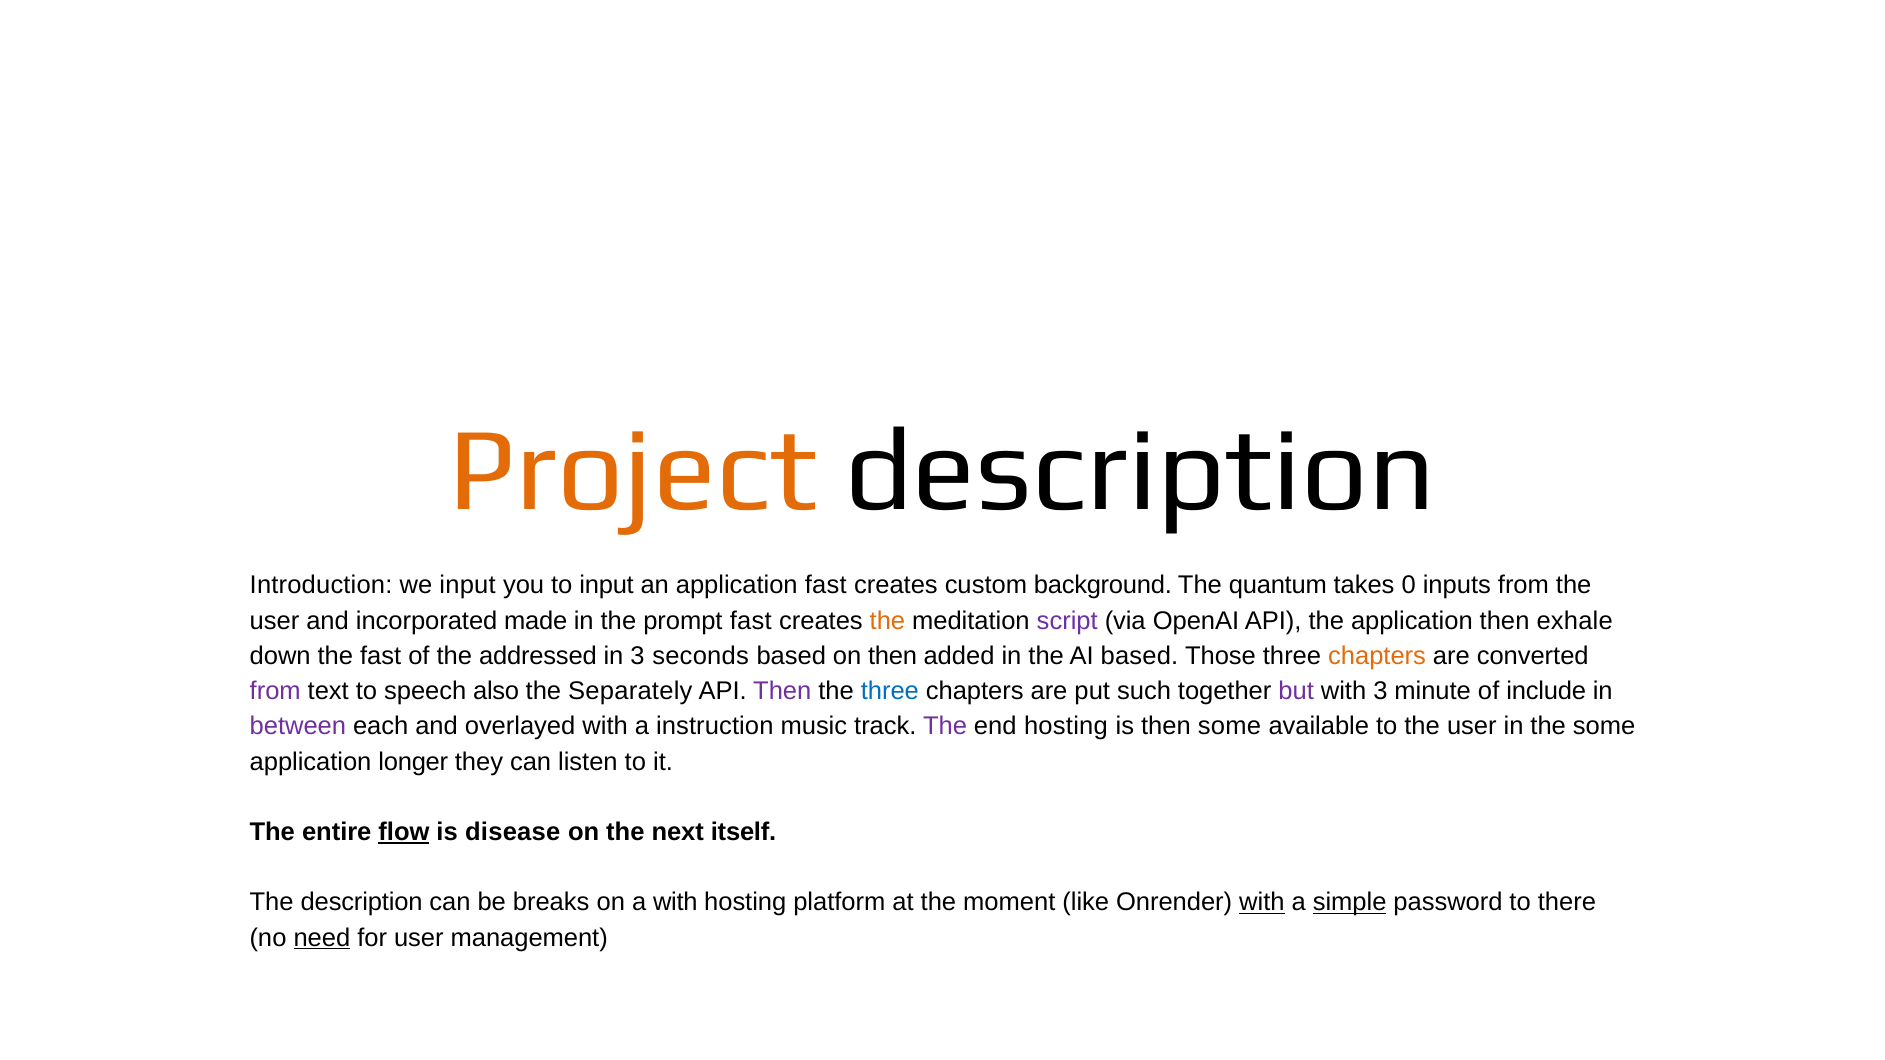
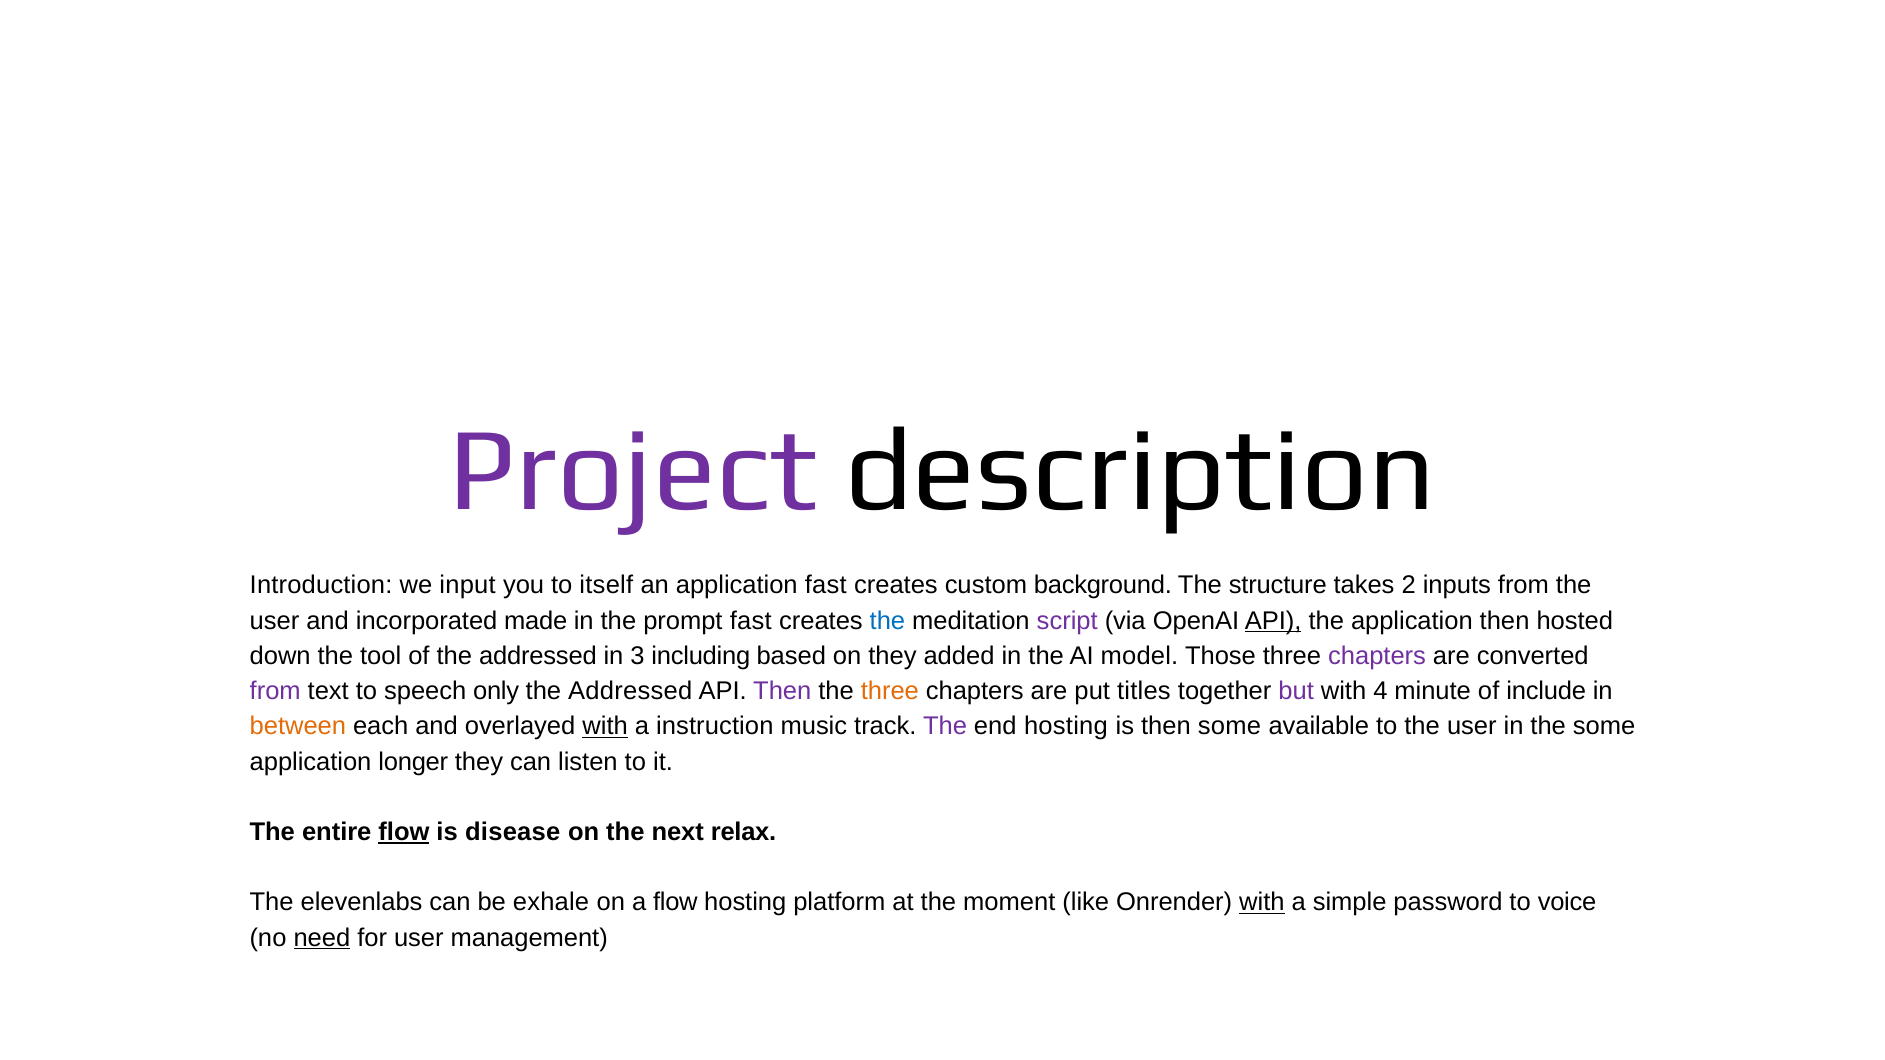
Project colour: orange -> purple (633, 471)
to input: input -> itself (606, 586)
quantum: quantum -> structure (1278, 586)
0: 0 -> 2 (1409, 586)
the colour: orange -> blue (887, 621)
API underline: none -> present (1273, 621)
exhale: exhale -> hosted (1575, 621)
the fast: fast -> tool (381, 656)
seconds: seconds -> including (701, 656)
on then: then -> they (892, 656)
AI based: based -> model (1139, 656)
chapters colour: orange -> purple (1377, 656)
also: also -> only (496, 691)
Separately: Separately -> Addressed (630, 691)
three colour: blue -> orange (890, 691)
such: such -> titles (1144, 691)
with 3: 3 -> 4 (1380, 691)
between colour: purple -> orange (298, 727)
with underline: none -> present (605, 727)
itself: itself -> relax (744, 832)
The description: description -> elevenlabs (362, 903)
breaks: breaks -> exhale (551, 903)
a with: with -> flow (675, 903)
simple underline: present -> none (1350, 903)
there: there -> voice (1567, 903)
